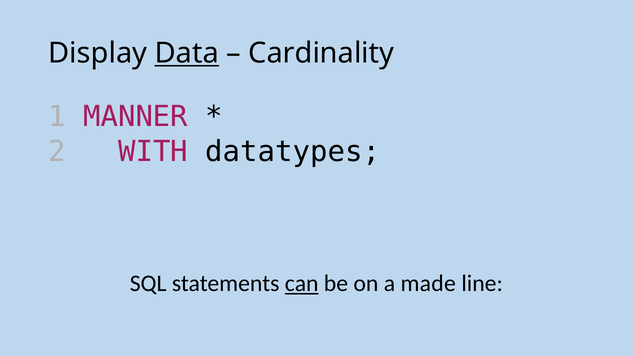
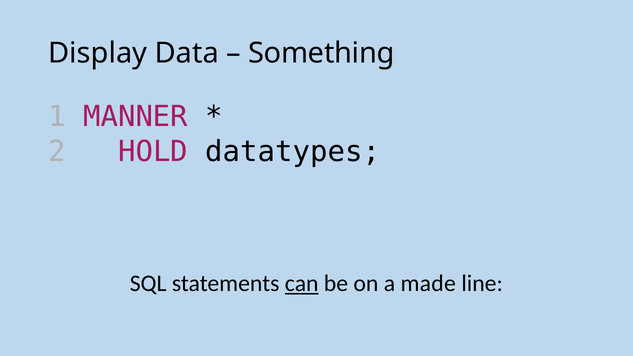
Data underline: present -> none (187, 53)
Cardinality: Cardinality -> Something (321, 53)
WITH: WITH -> HOLD (153, 151)
